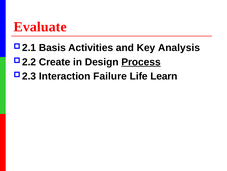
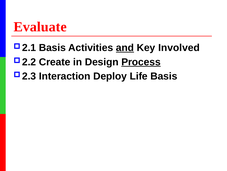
and underline: none -> present (125, 48)
Analysis: Analysis -> Involved (179, 48)
Failure: Failure -> Deploy (110, 76)
Life Learn: Learn -> Basis (164, 76)
